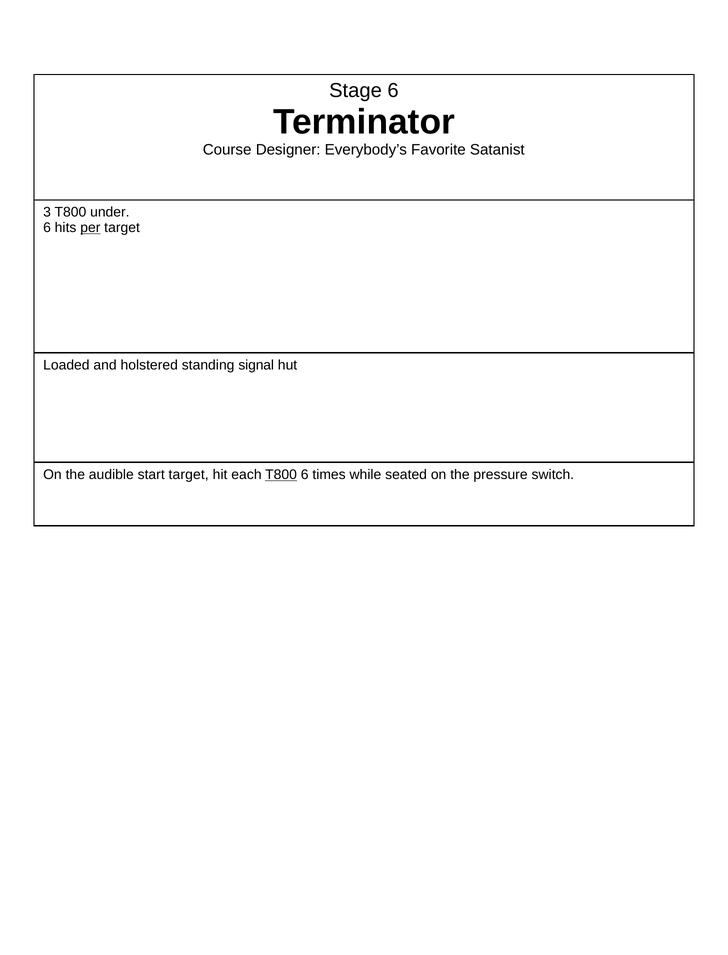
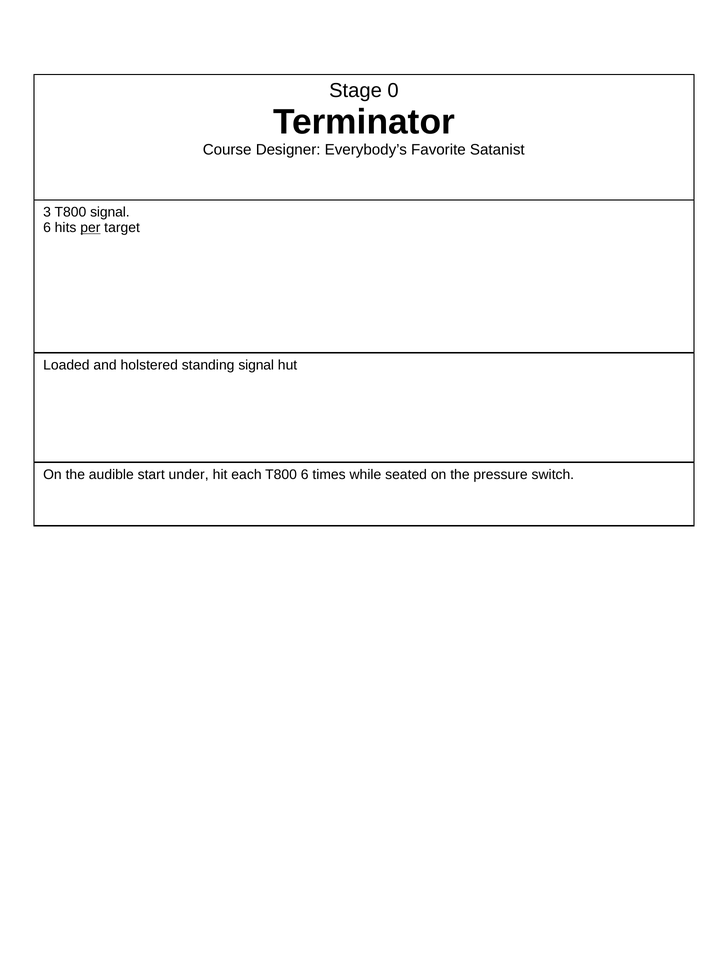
Stage 6: 6 -> 0 (393, 91)
T800 under: under -> signal (110, 212)
start target: target -> under (189, 475)
T800 underline: present -> none (281, 475)
